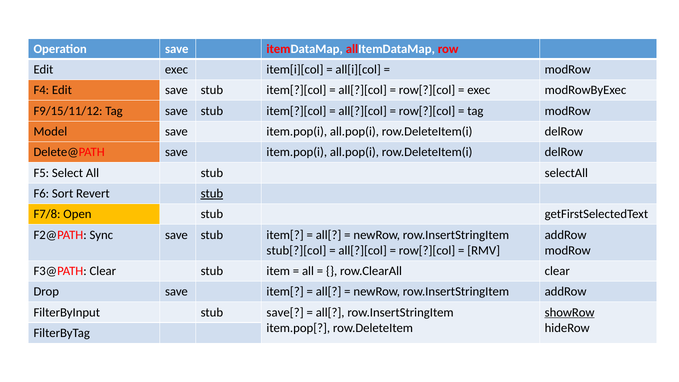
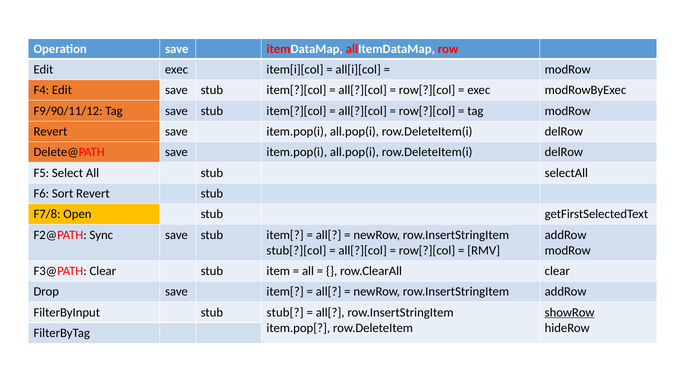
F9/15/11/12: F9/15/11/12 -> F9/90/11/12 (68, 111)
Model: Model -> Revert (50, 132)
stub underline: present -> none (212, 194)
save[: save[ -> stub[ (285, 312)
